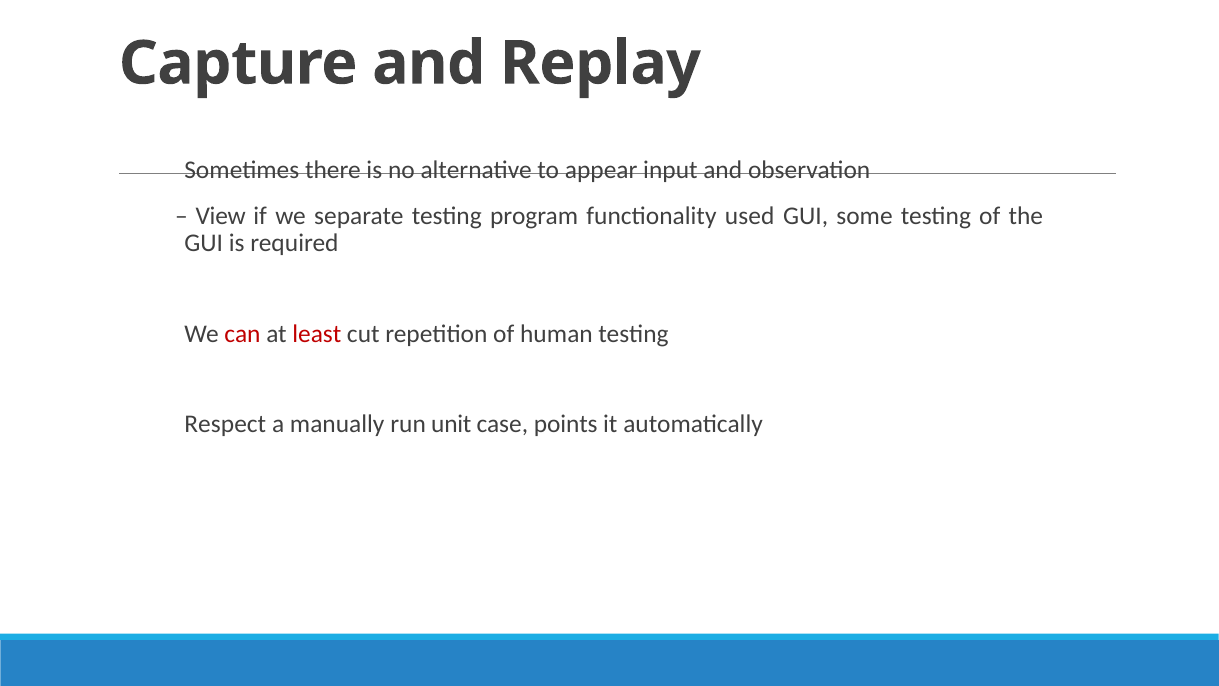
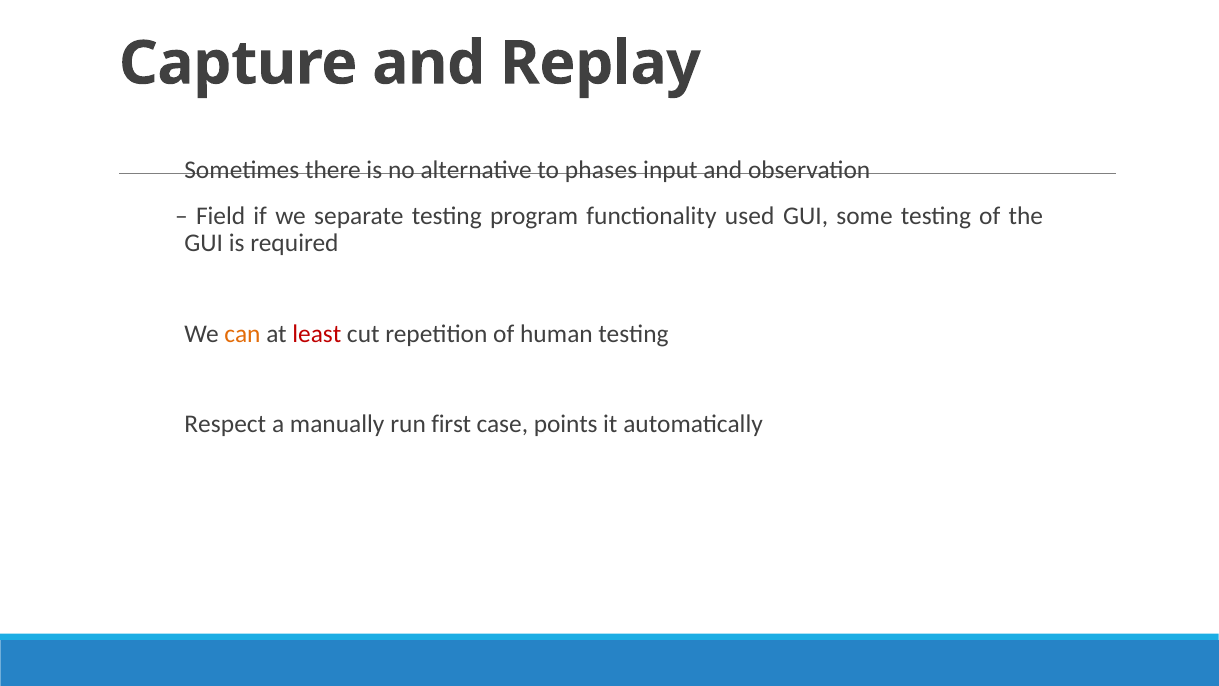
appear: appear -> phases (601, 171)
View: View -> Field (221, 216)
can colour: red -> orange (242, 334)
unit: unit -> first (451, 424)
